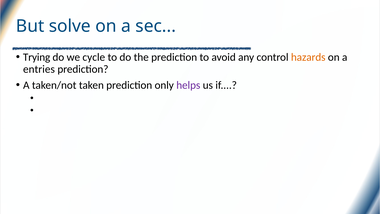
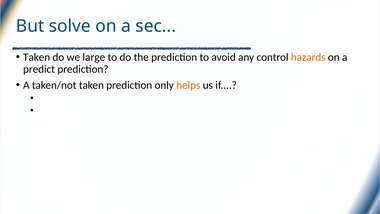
Trying: Trying -> Taken (37, 57)
cycle: cycle -> large (94, 57)
entries: entries -> predict (39, 69)
helps colour: purple -> orange (188, 85)
